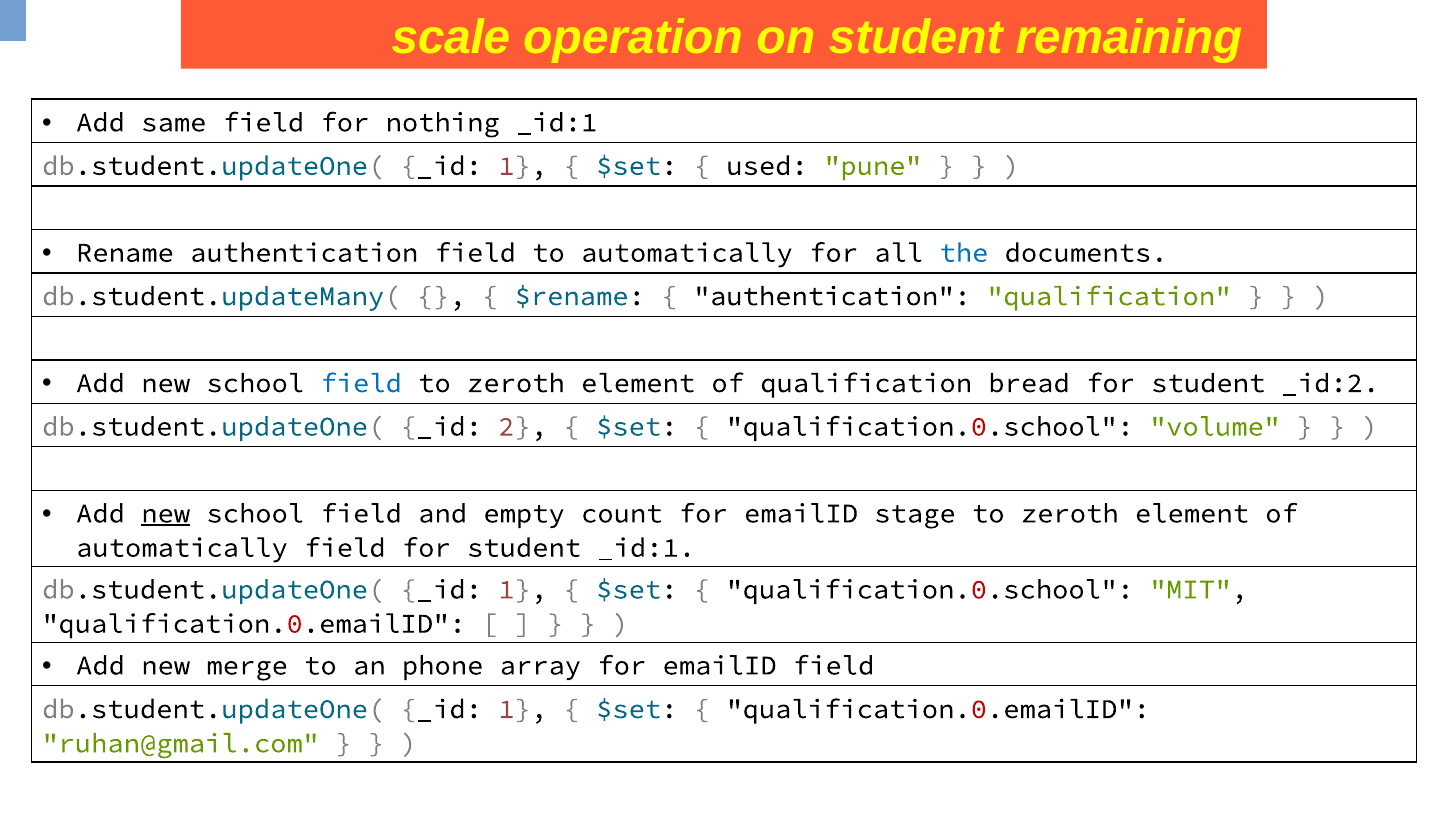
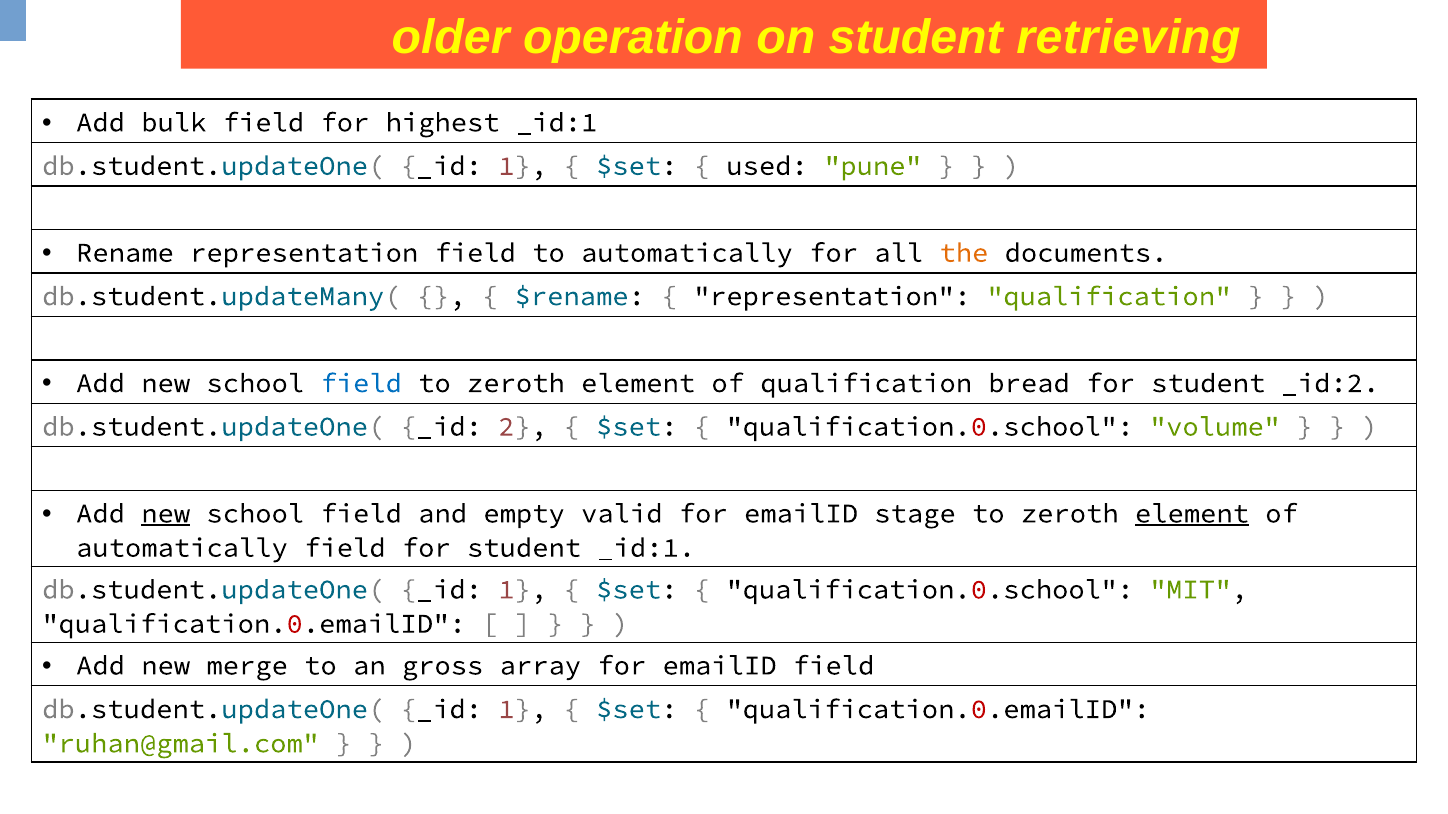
scale: scale -> older (451, 38)
remaining: remaining -> retrieving (1128, 38)
same: same -> bulk (174, 122)
nothing: nothing -> highest (443, 122)
Rename authentication: authentication -> representation (304, 253)
the colour: blue -> orange (964, 253)
authentication: authentication -> representation (832, 296)
count: count -> valid (622, 514)
element underline: none -> present (1192, 514)
phone: phone -> gross (443, 666)
